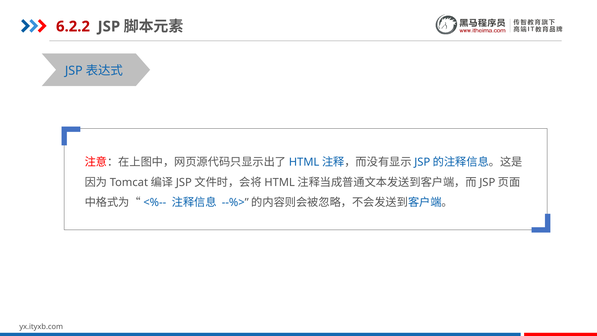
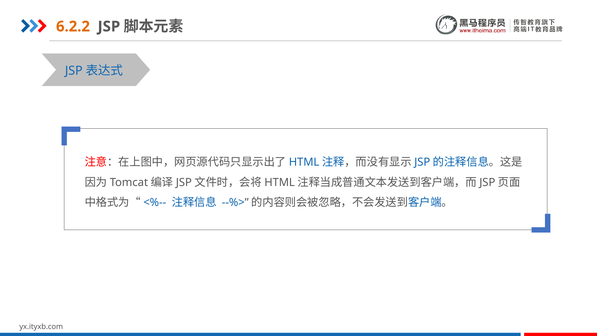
6.2.2 colour: red -> orange (73, 26)
